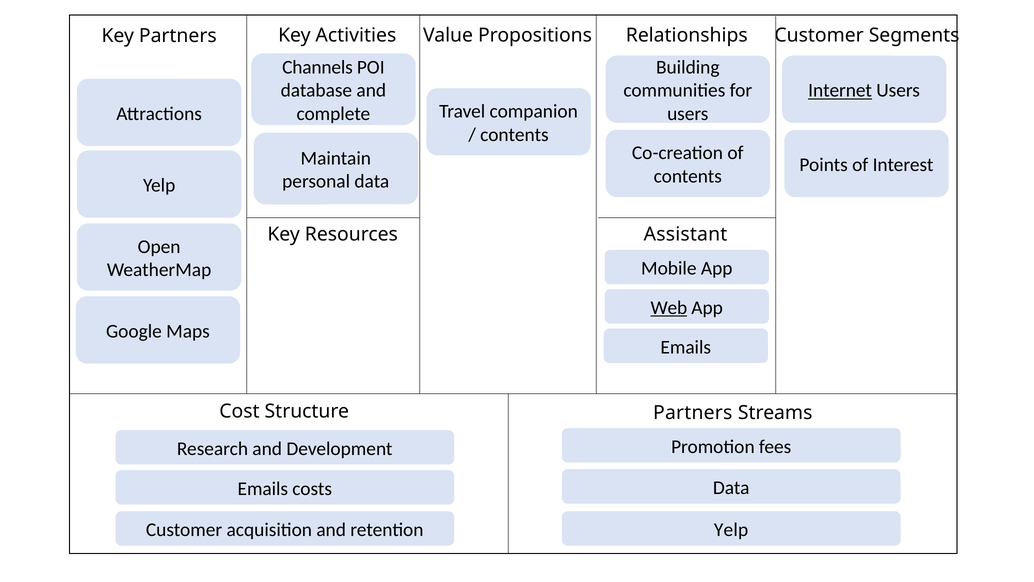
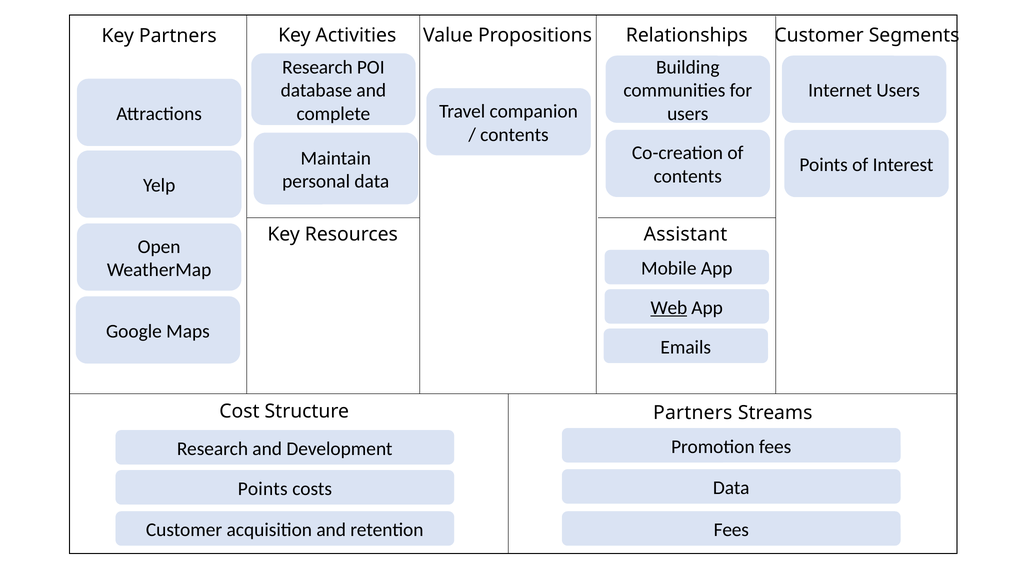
Channels: Channels -> Research (317, 67)
Internet underline: present -> none (840, 91)
Emails: Emails -> Points (263, 488)
Yelp: Yelp -> Fees (731, 529)
